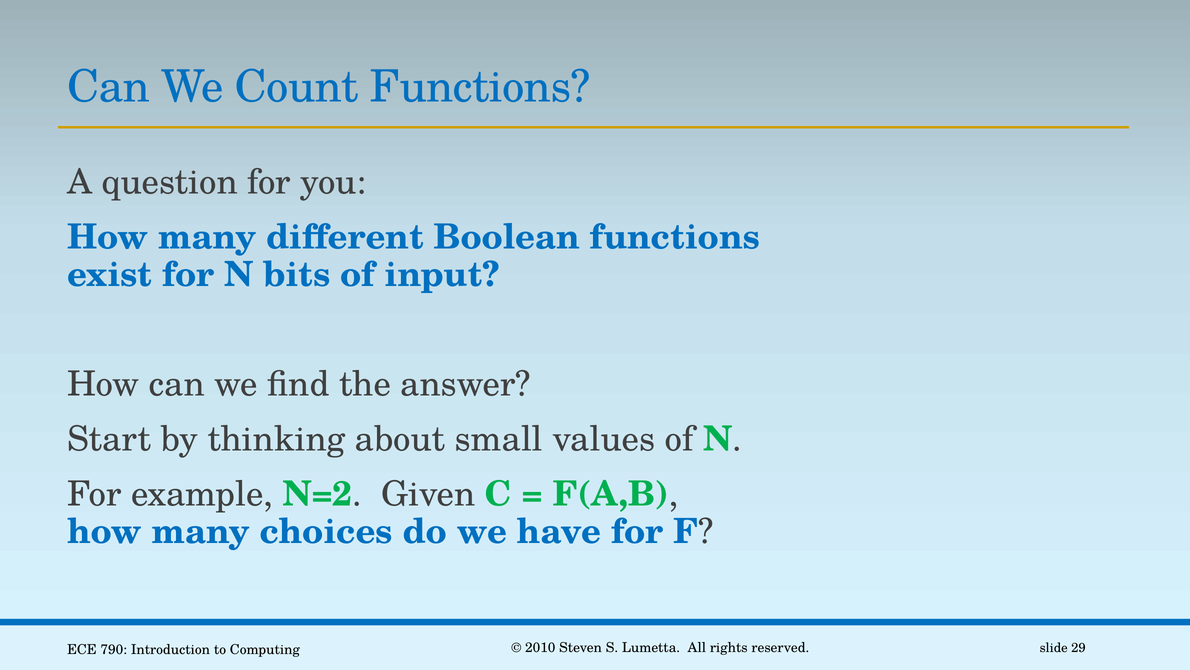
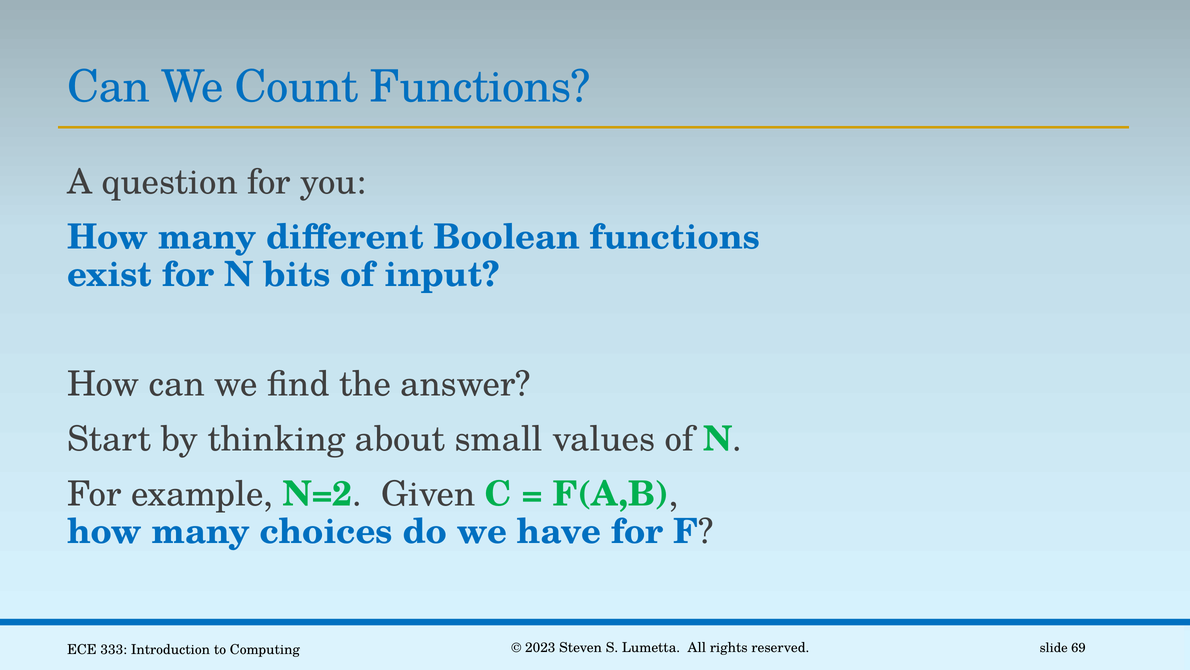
2010: 2010 -> 2023 (540, 647)
790: 790 -> 333 (114, 649)
29: 29 -> 69 (1078, 647)
